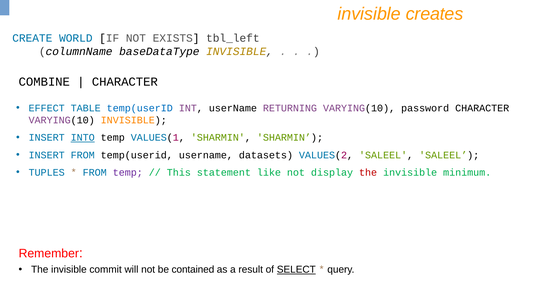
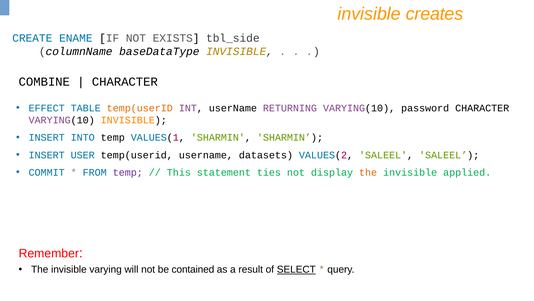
WORLD: WORLD -> ENAME (76, 38)
tbl_left: tbl_left -> tbl_side (233, 38)
temp(userID colour: blue -> orange (140, 108)
INTO underline: present -> none (83, 137)
INSERT FROM: FROM -> USER (83, 155)
TUPLES: TUPLES -> COMMIT (47, 172)
like: like -> ties (269, 172)
the colour: red -> orange (368, 172)
minimum: minimum -> applied (467, 172)
commit: commit -> varying (106, 269)
